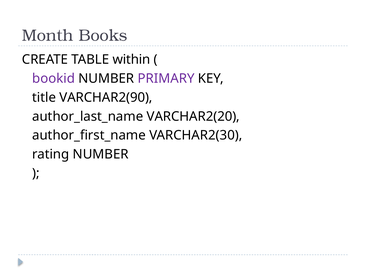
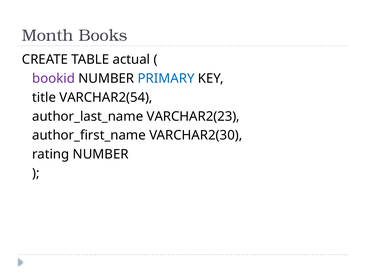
within: within -> actual (131, 59)
PRIMARY colour: purple -> blue (166, 78)
VARCHAR2(90: VARCHAR2(90 -> VARCHAR2(54 (106, 97)
VARCHAR2(20: VARCHAR2(20 -> VARCHAR2(23 (193, 116)
